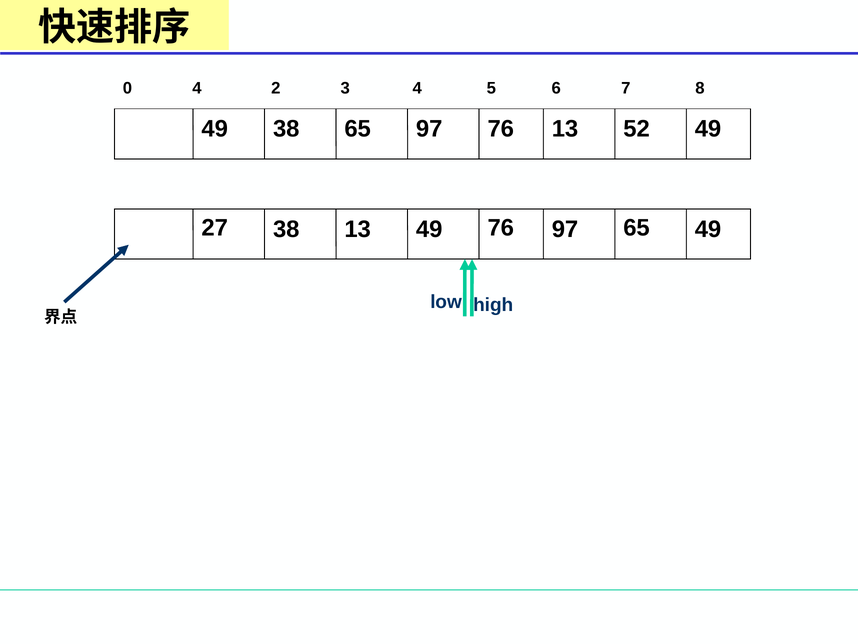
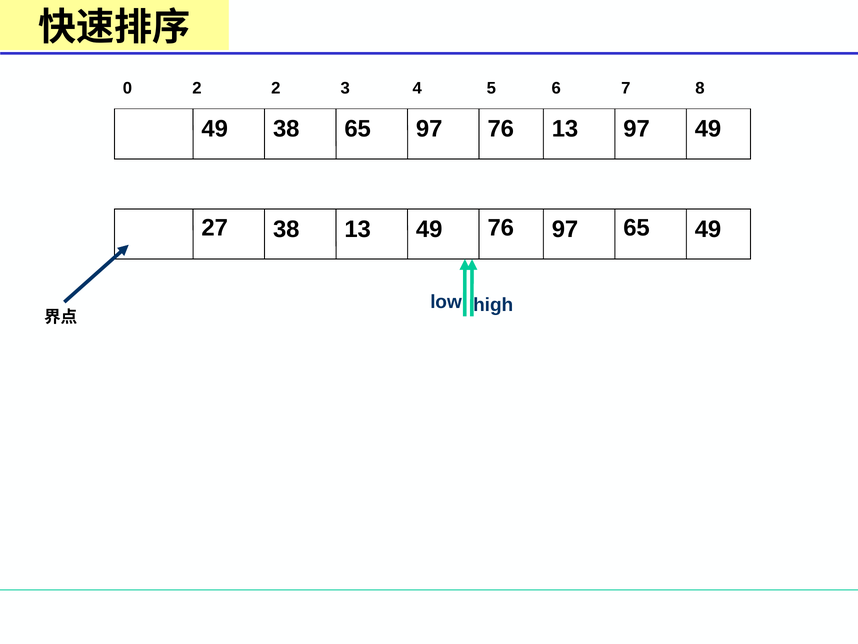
0 4: 4 -> 2 (197, 88)
13 52: 52 -> 97 (637, 129)
